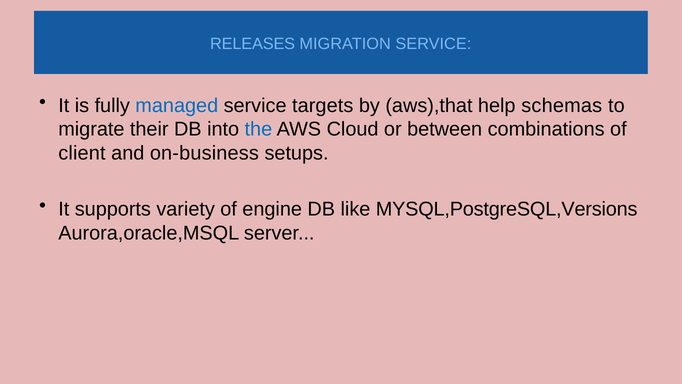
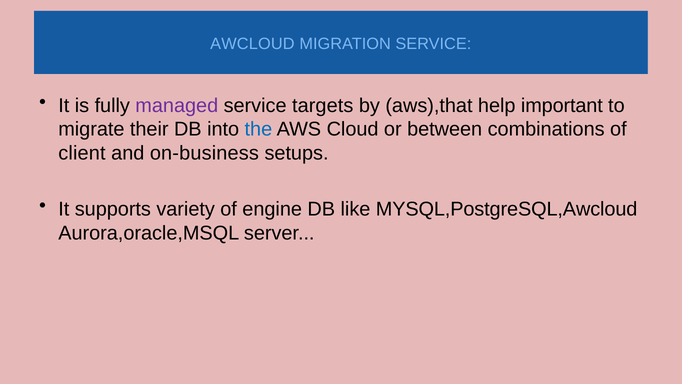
RELEASES: RELEASES -> AWCLOUD (252, 44)
managed colour: blue -> purple (177, 105)
schemas: schemas -> important (562, 105)
MYSQL,PostgreSQL,Versions: MYSQL,PostgreSQL,Versions -> MYSQL,PostgreSQL,Awcloud (507, 209)
